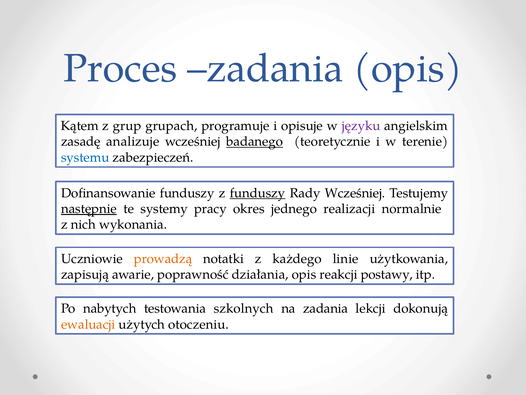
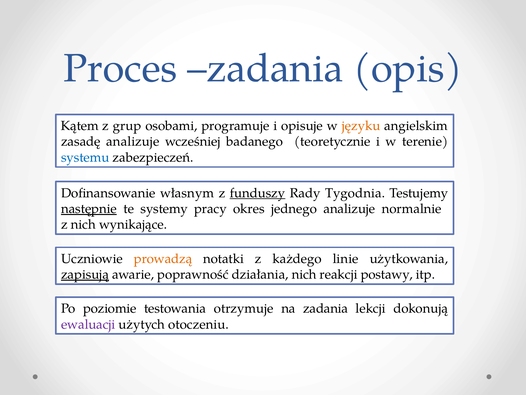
grupach: grupach -> osobami (171, 126)
języku colour: purple -> orange (361, 126)
badanego underline: present -> none (255, 141)
Dofinansowanie funduszy: funduszy -> własnym (187, 193)
Rady Wcześniej: Wcześniej -> Tygodnia (355, 193)
jednego realizacji: realizacji -> analizuje (349, 209)
wykonania: wykonania -> wynikające (133, 224)
zapisują underline: none -> present (85, 274)
działania opis: opis -> nich (304, 274)
nabytych: nabytych -> poziomie (110, 308)
szkolnych: szkolnych -> otrzymuje (244, 308)
ewaluacji colour: orange -> purple (88, 324)
